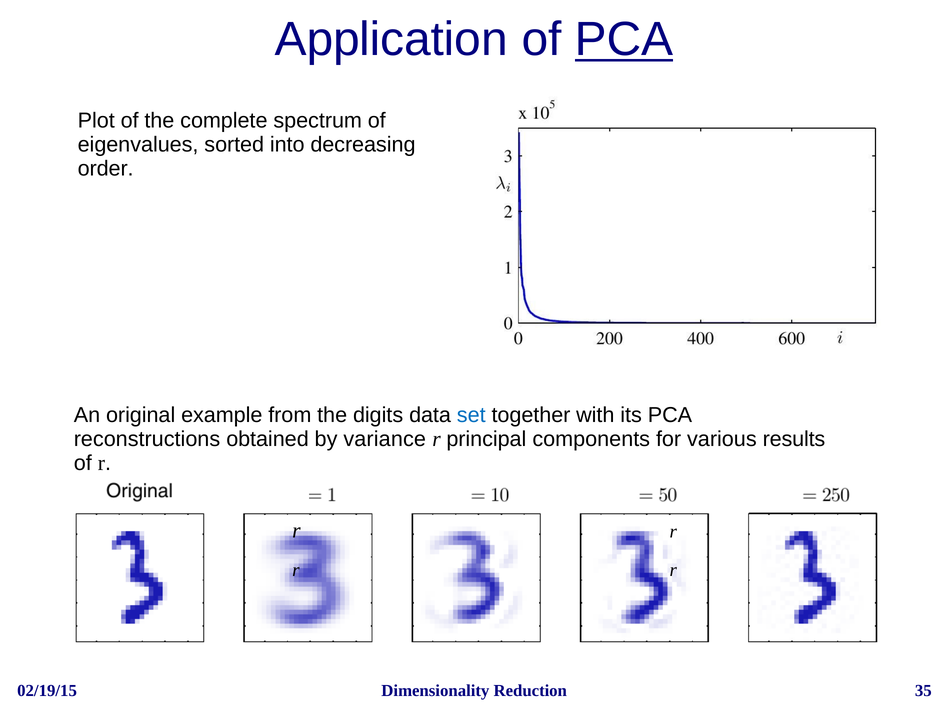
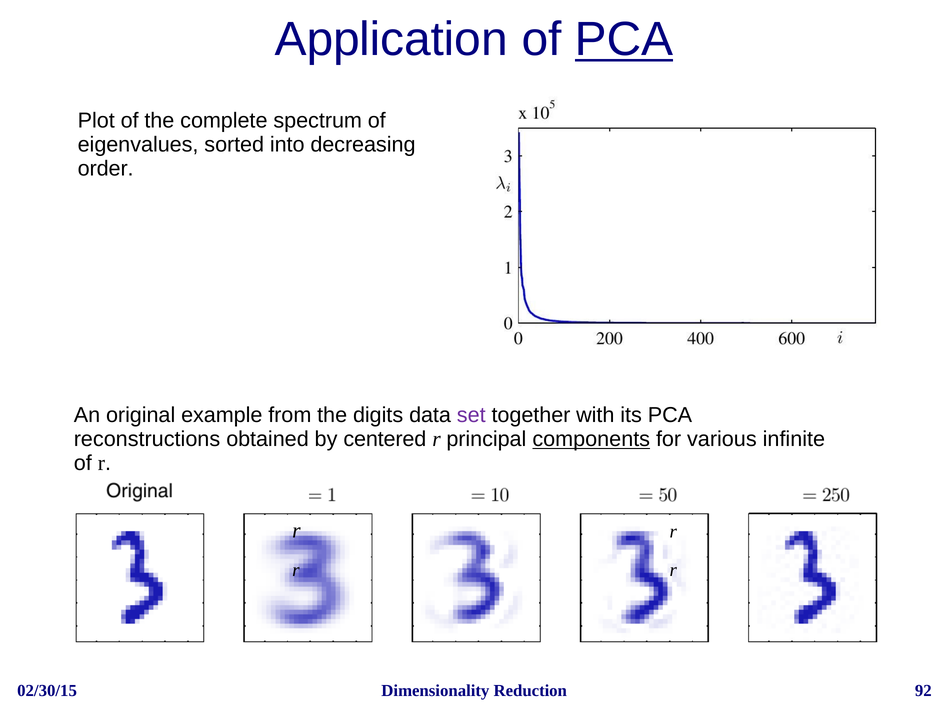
set colour: blue -> purple (471, 415)
variance: variance -> centered (385, 439)
components underline: none -> present (591, 439)
results: results -> infinite (794, 439)
02/19/15: 02/19/15 -> 02/30/15 (47, 691)
35: 35 -> 92 (923, 691)
